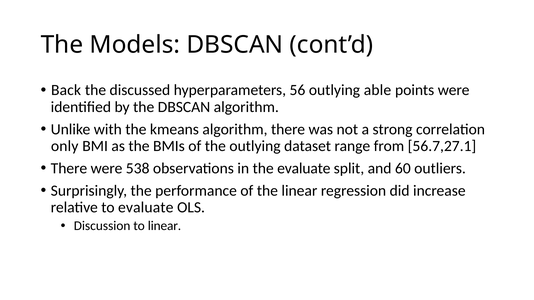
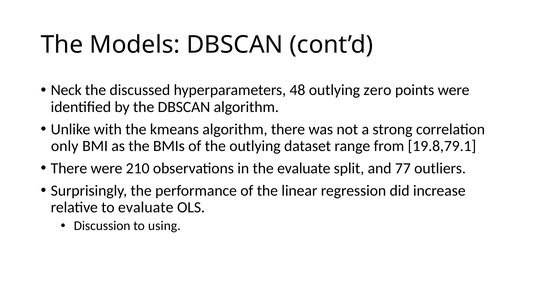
Back: Back -> Neck (66, 90)
56: 56 -> 48 (297, 90)
able: able -> zero (378, 90)
56.7,27.1: 56.7,27.1 -> 19.8,79.1 (442, 146)
538: 538 -> 210 (138, 169)
60: 60 -> 77 (403, 169)
to linear: linear -> using (164, 226)
